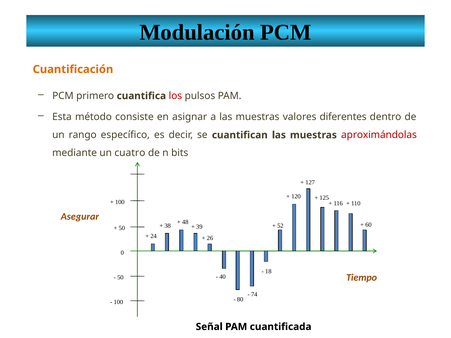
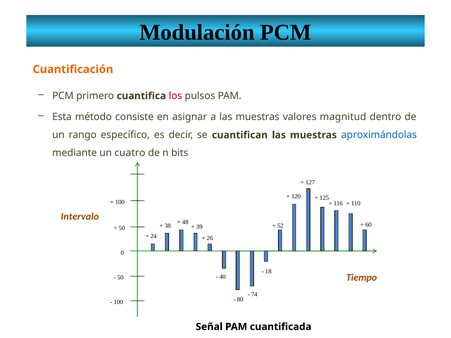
diferentes: diferentes -> magnitud (343, 117)
aproximándolas colour: red -> blue (379, 135)
Asegurar: Asegurar -> Intervalo (80, 217)
